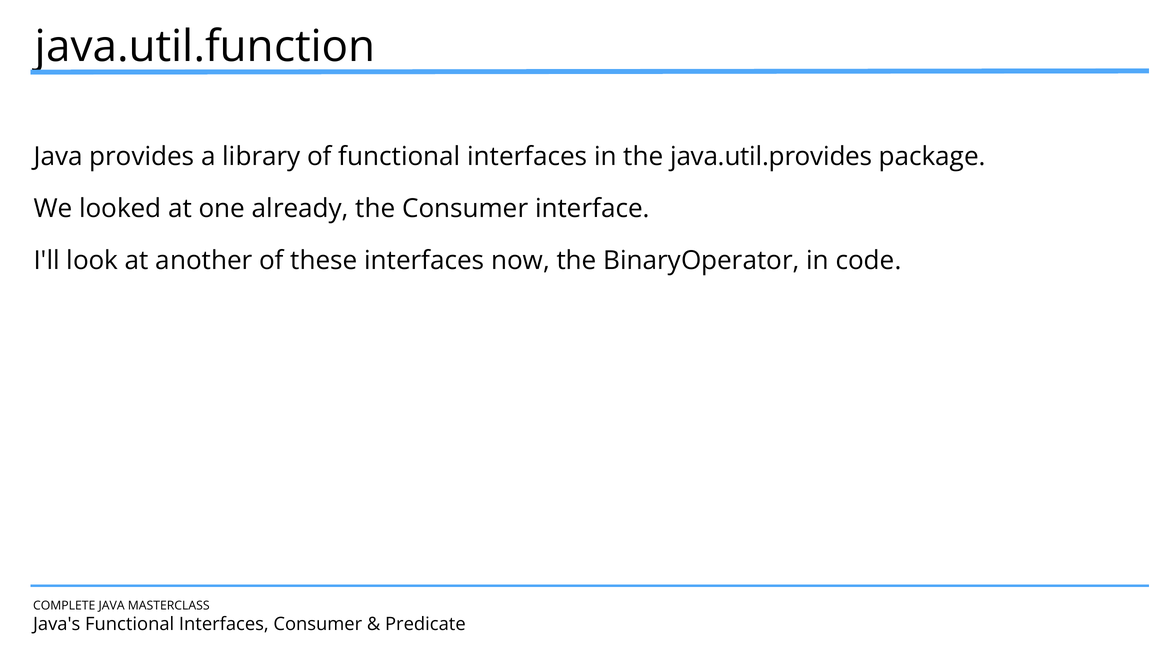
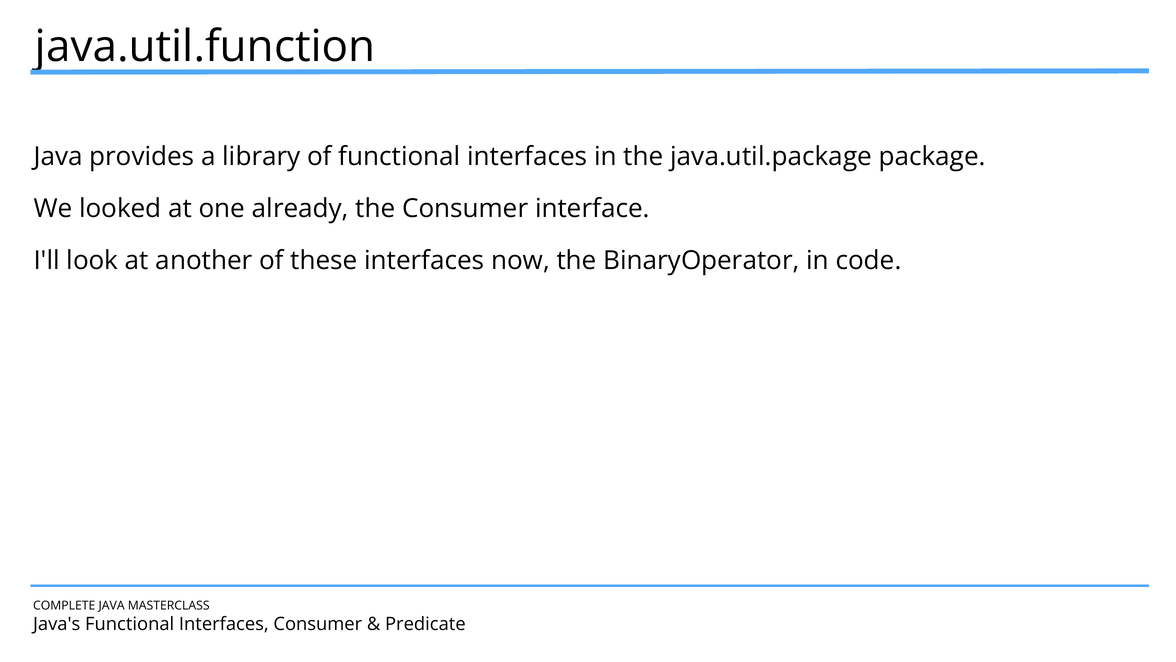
java.util.provides: java.util.provides -> java.util.package (771, 157)
